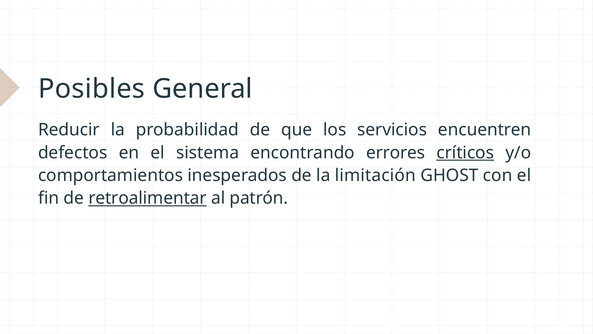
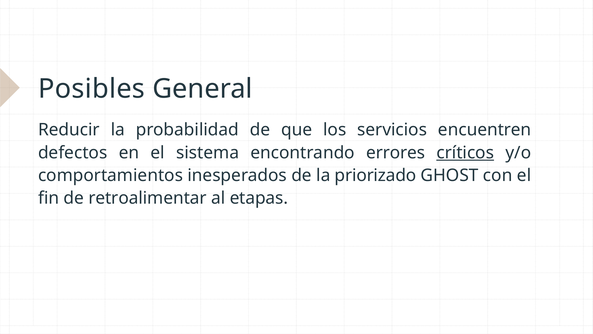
limitación: limitación -> priorizado (376, 175)
retroalimentar underline: present -> none (147, 198)
patrón: patrón -> etapas (259, 198)
